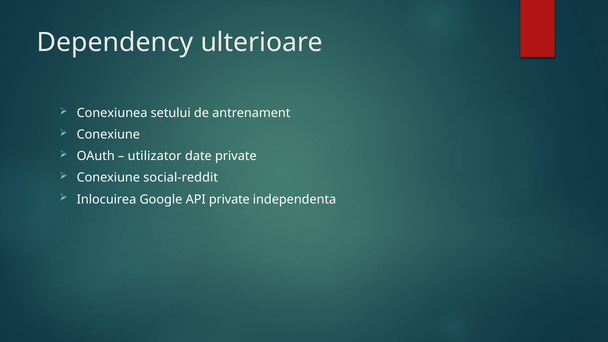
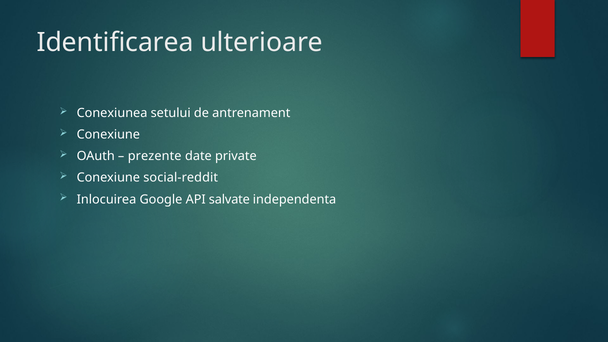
Dependency: Dependency -> Identificarea (115, 43)
utilizator: utilizator -> prezente (155, 156)
API private: private -> salvate (229, 199)
